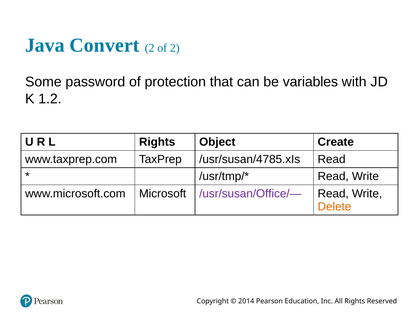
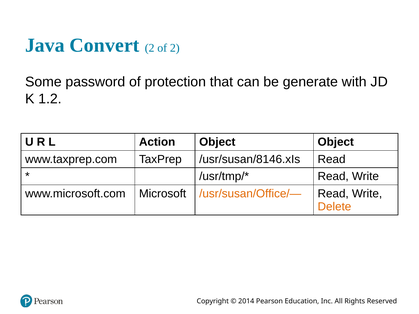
variables: variables -> generate (310, 82)
L Rights: Rights -> Action (157, 142)
Object Create: Create -> Object (336, 142)
/usr/susan/4785.xIs: /usr/susan/4785.xIs -> /usr/susan/8146.xIs (250, 159)
/usr/susan/Office/— colour: purple -> orange (250, 194)
